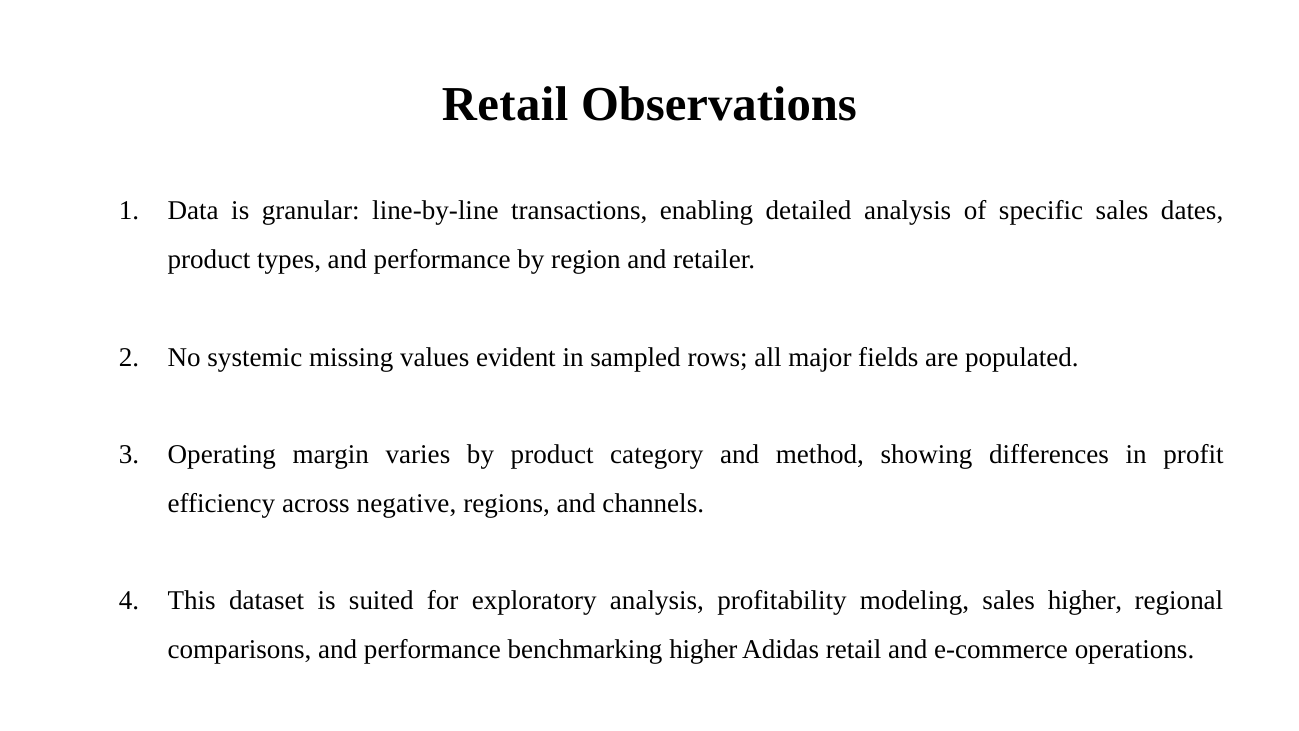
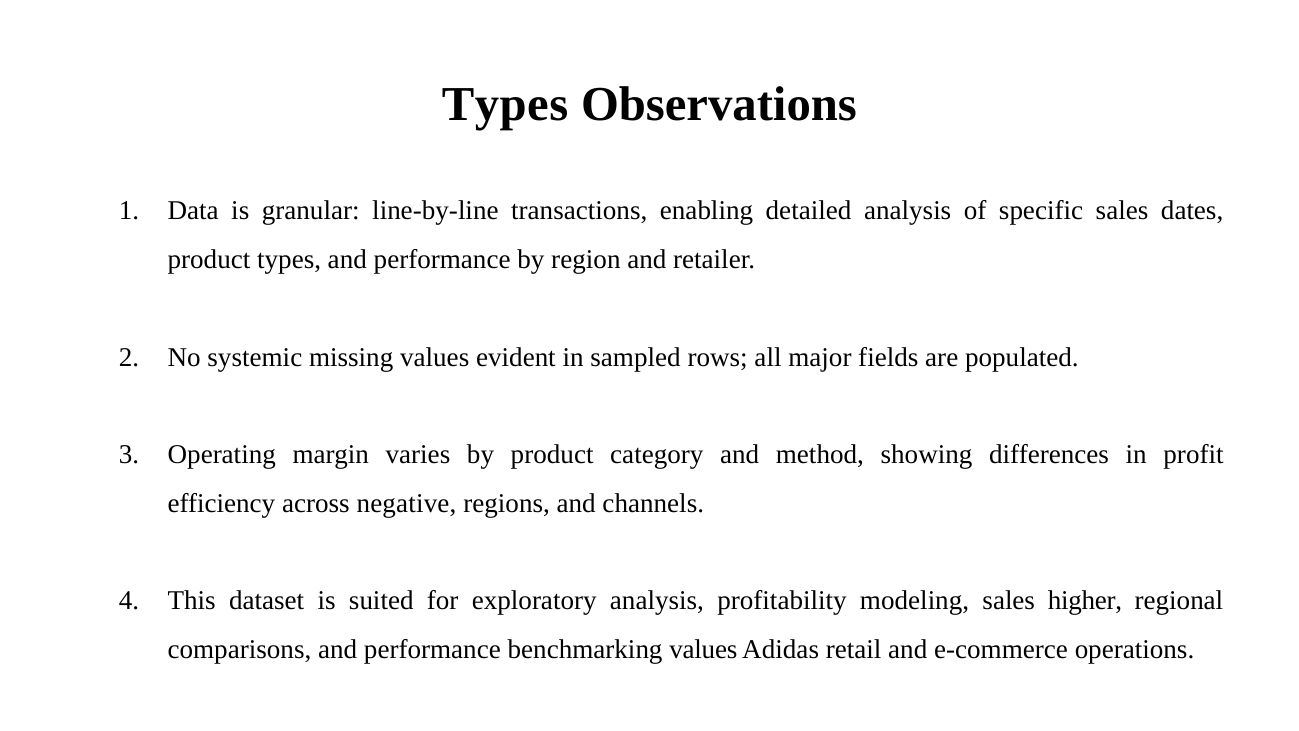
Retail: Retail -> Types (505, 105)
benchmarking higher: higher -> values (703, 649)
